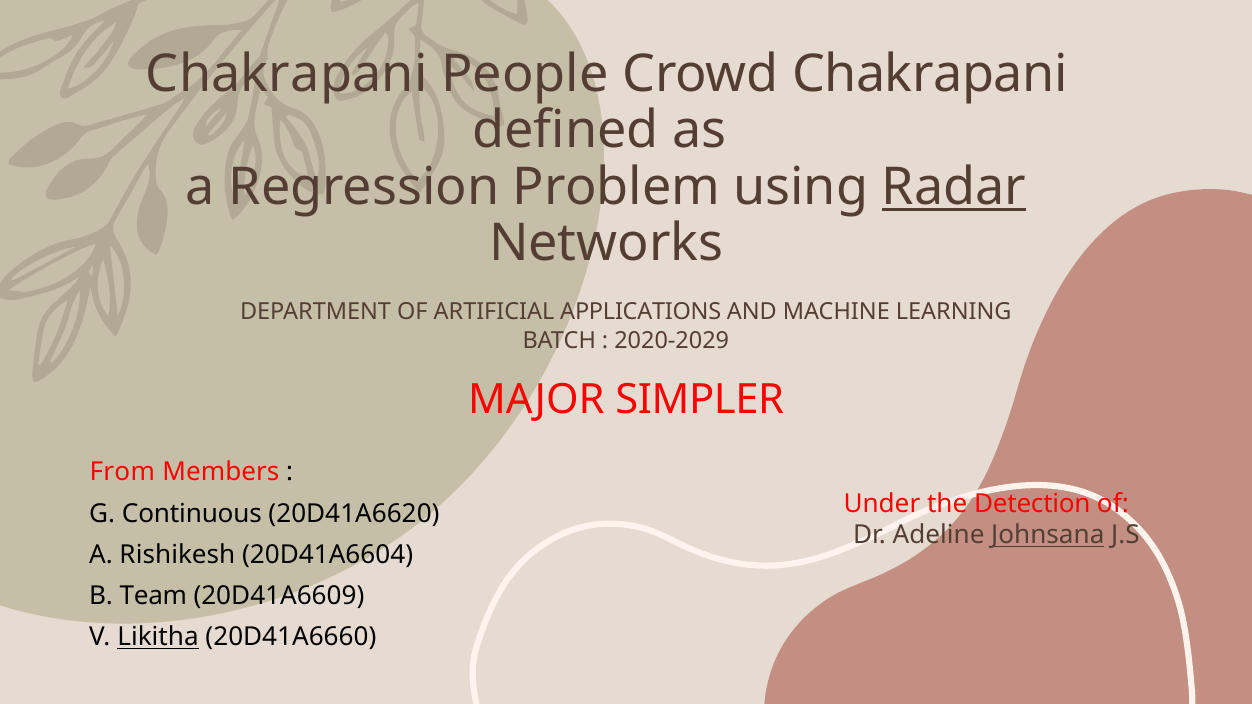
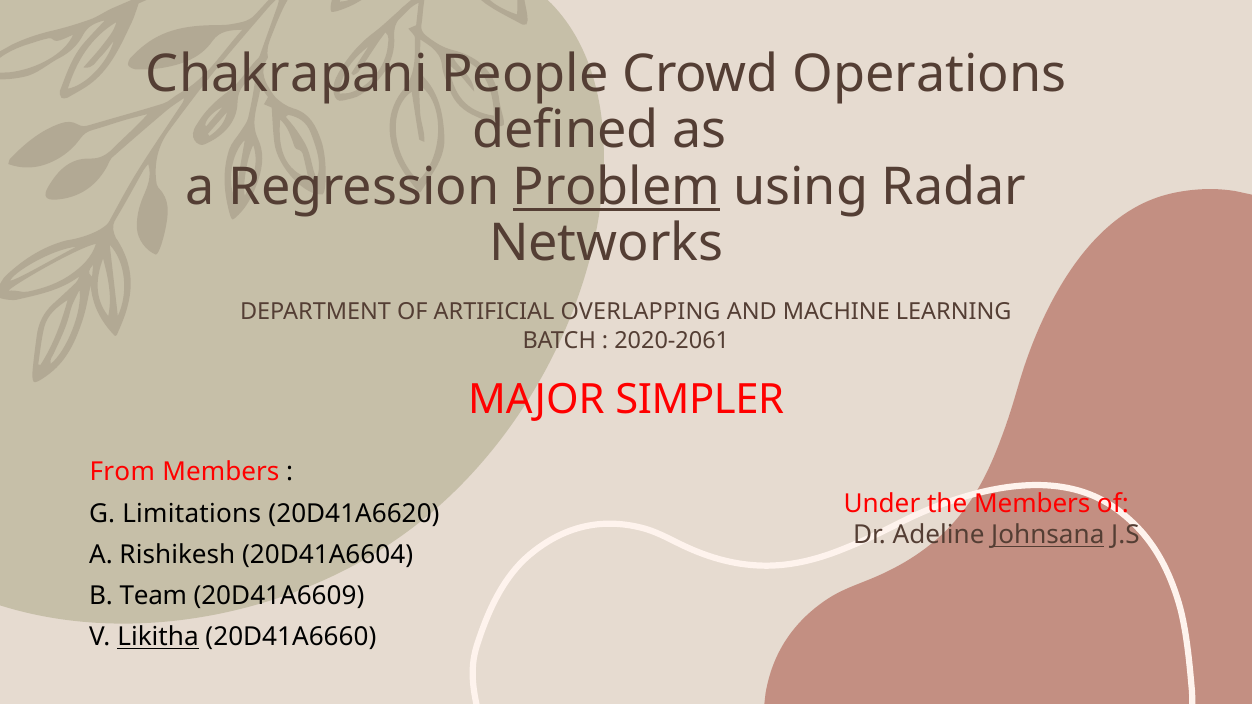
Crowd Chakrapani: Chakrapani -> Operations (929, 74)
Problem underline: none -> present (616, 187)
Radar underline: present -> none (954, 187)
APPLICATIONS: APPLICATIONS -> OVERLAPPING (641, 312)
2020-2029: 2020-2029 -> 2020-2061 (672, 340)
the Detection: Detection -> Members (1032, 504)
Continuous: Continuous -> Limitations (192, 514)
